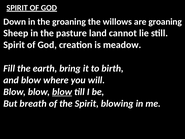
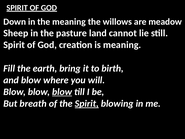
the groaning: groaning -> meaning (69, 22)
are groaning: groaning -> meadow (165, 22)
is meadow: meadow -> meaning (122, 45)
Spirit underline: none -> present (87, 103)
